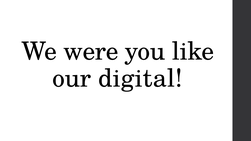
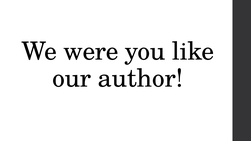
digital: digital -> author (140, 79)
